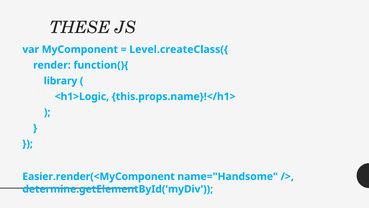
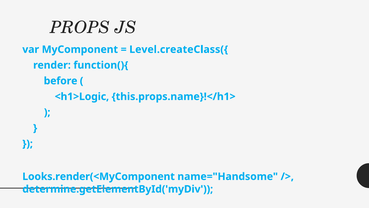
THESE: THESE -> PROPS (80, 27)
library: library -> before (61, 81)
Easier.render(<MyComponent: Easier.render(<MyComponent -> Looks.render(<MyComponent (99, 176)
